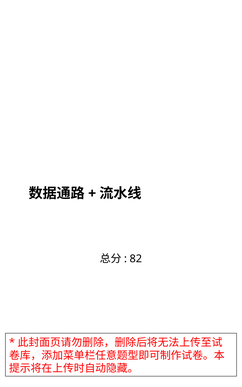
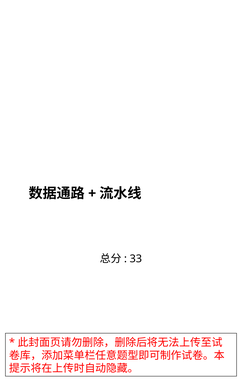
82: 82 -> 33 (136, 259)
